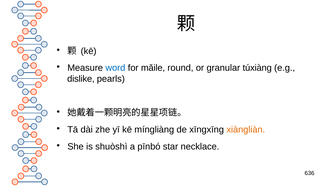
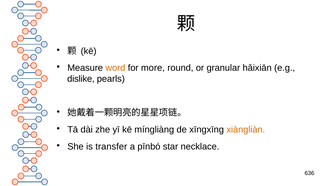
word colour: blue -> orange (115, 68)
mǎile: mǎile -> more (153, 68)
túxiàng: túxiàng -> hǎixiān (257, 68)
shuòshì: shuòshì -> transfer (111, 147)
